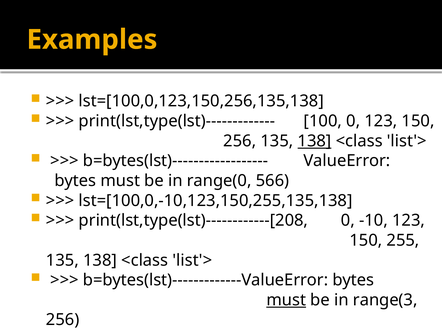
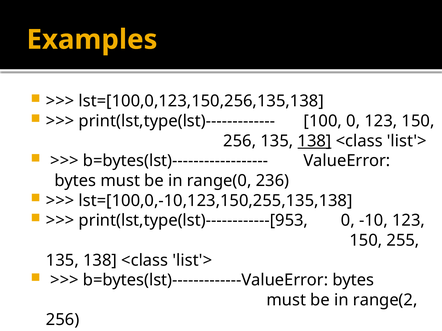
566: 566 -> 236 (272, 181)
print(lst,type(lst)------------[208: print(lst,type(lst)------------[208 -> print(lst,type(lst)------------[953 (193, 221)
must underline: present -> none (286, 300)
range(3: range(3 -> range(2 (385, 300)
